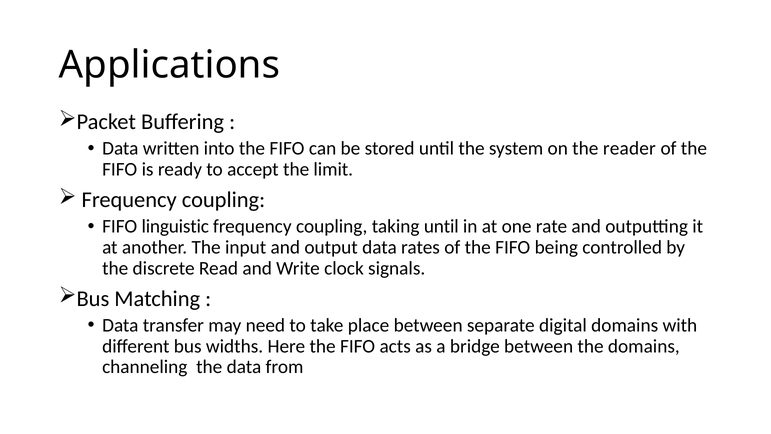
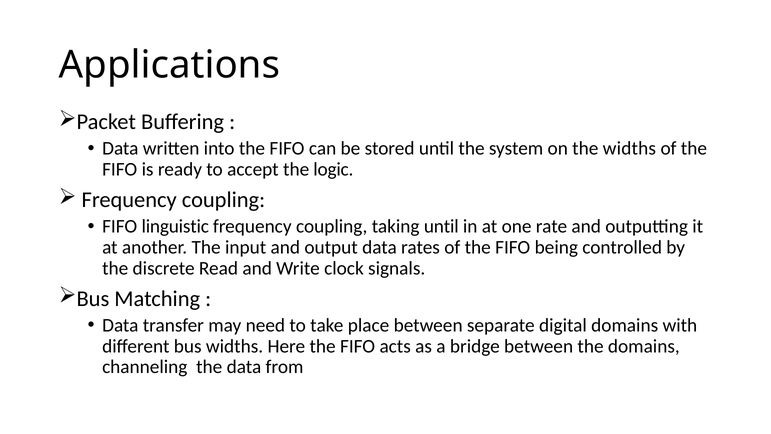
the reader: reader -> widths (629, 148)
limit: limit -> logic (333, 169)
